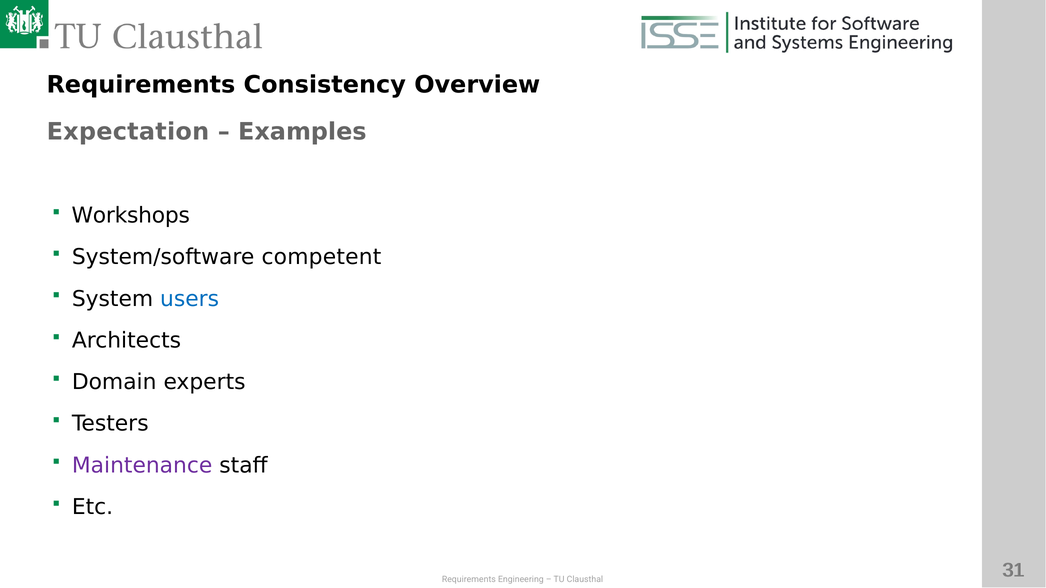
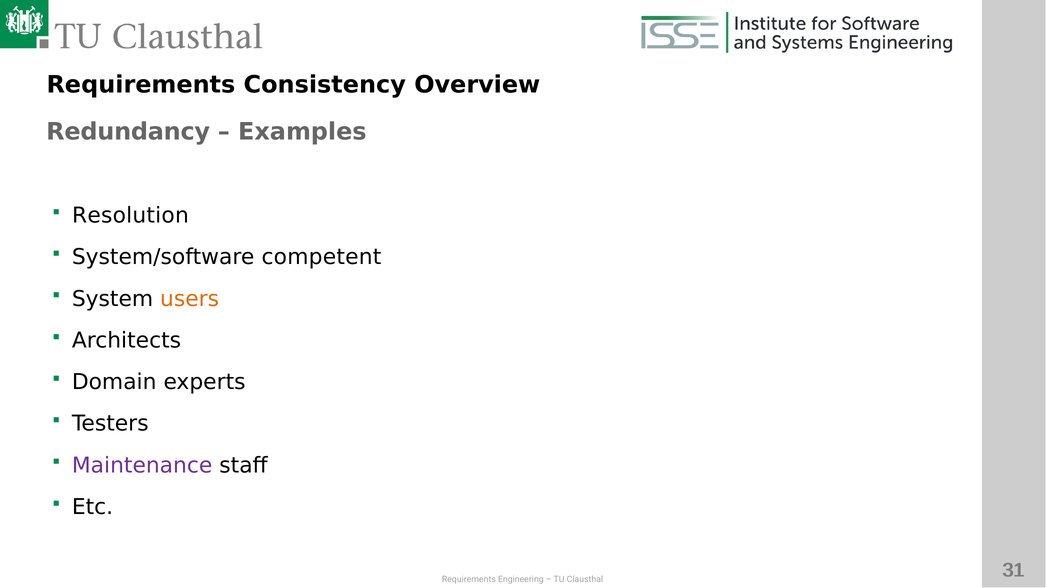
Expectation: Expectation -> Redundancy (128, 132)
Workshops: Workshops -> Resolution (130, 216)
users colour: blue -> orange (190, 299)
